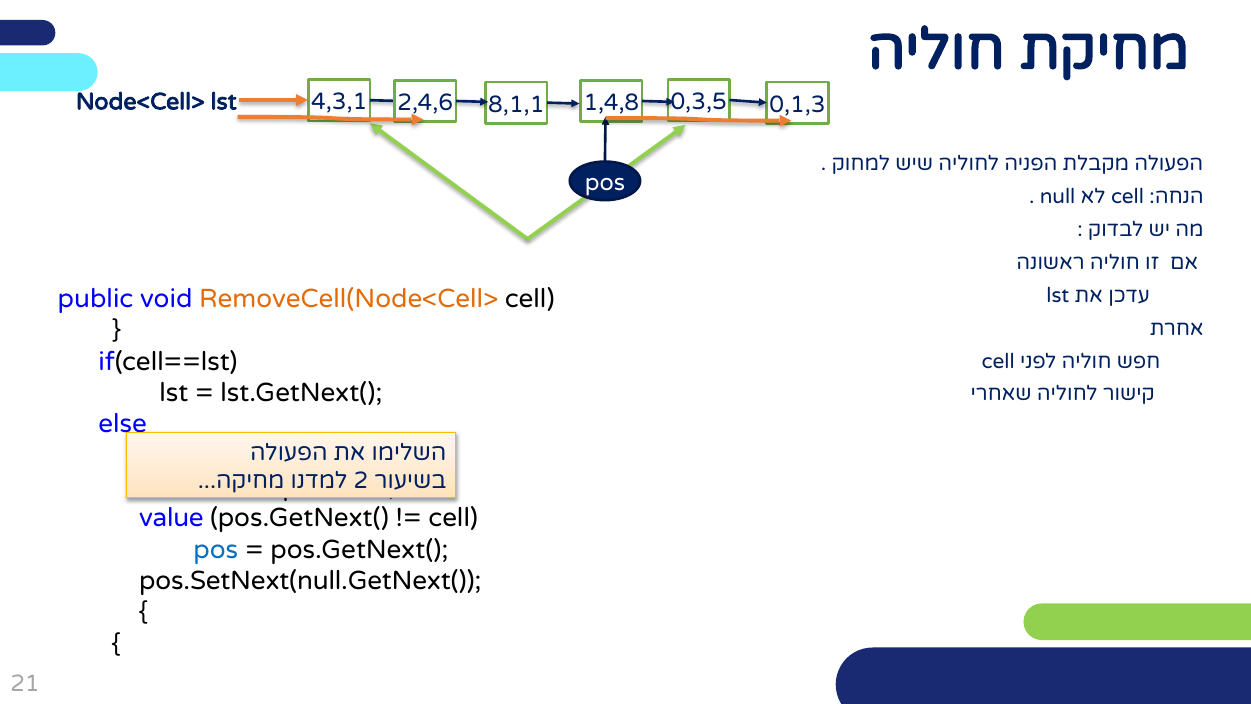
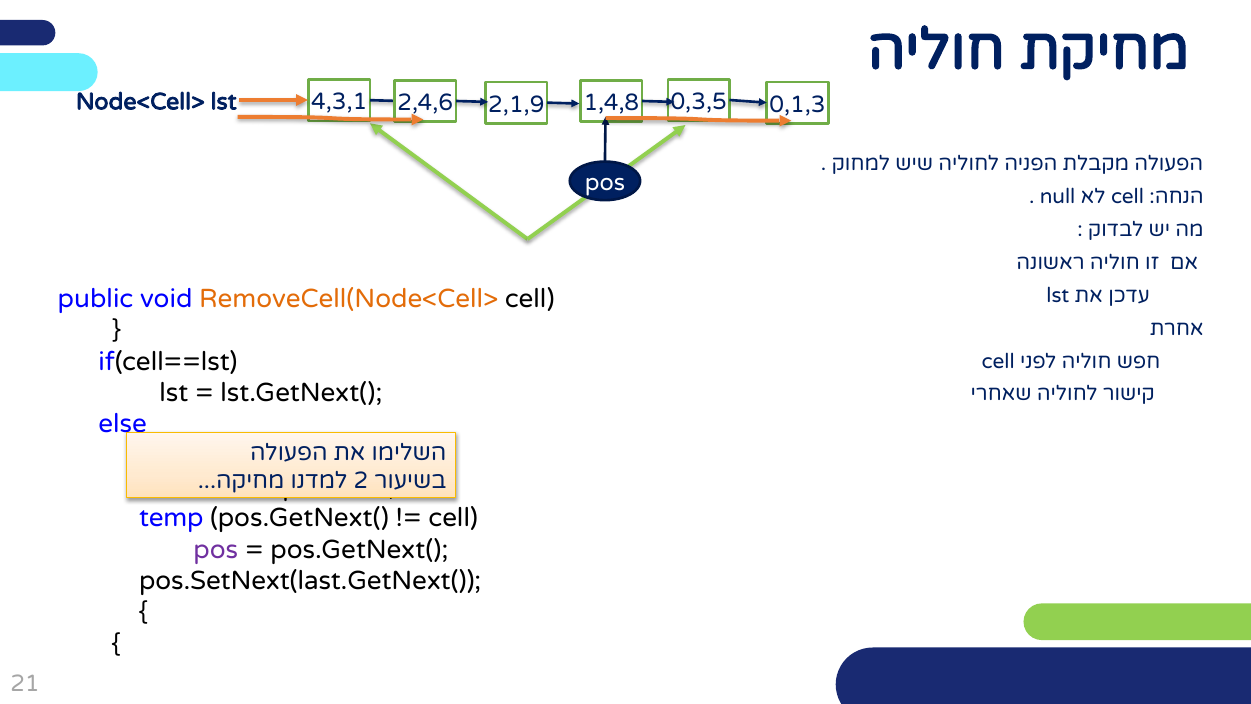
8,1,1: 8,1,1 -> 2,1,9 (516, 104)
value: value -> temp (171, 518)
pos colour: blue -> purple (216, 549)
pos.SetNext(null.GetNext(: pos.SetNext(null.GetNext( -> pos.SetNext(last.GetNext( (310, 581)
